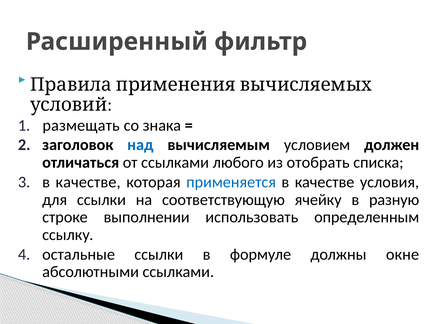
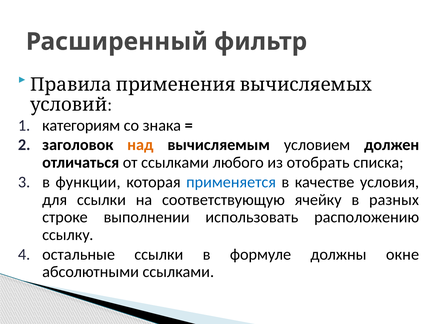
размещать: размещать -> категориям (81, 125)
над colour: blue -> orange (140, 145)
качестве: качестве -> функции (88, 182)
разную: разную -> разных (394, 200)
определенным: определенным -> расположению (367, 217)
